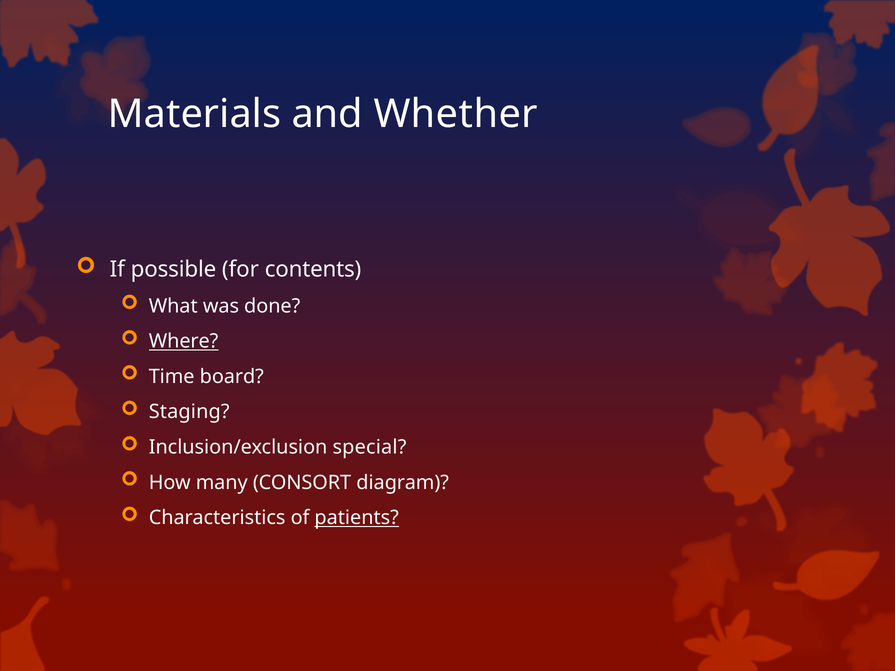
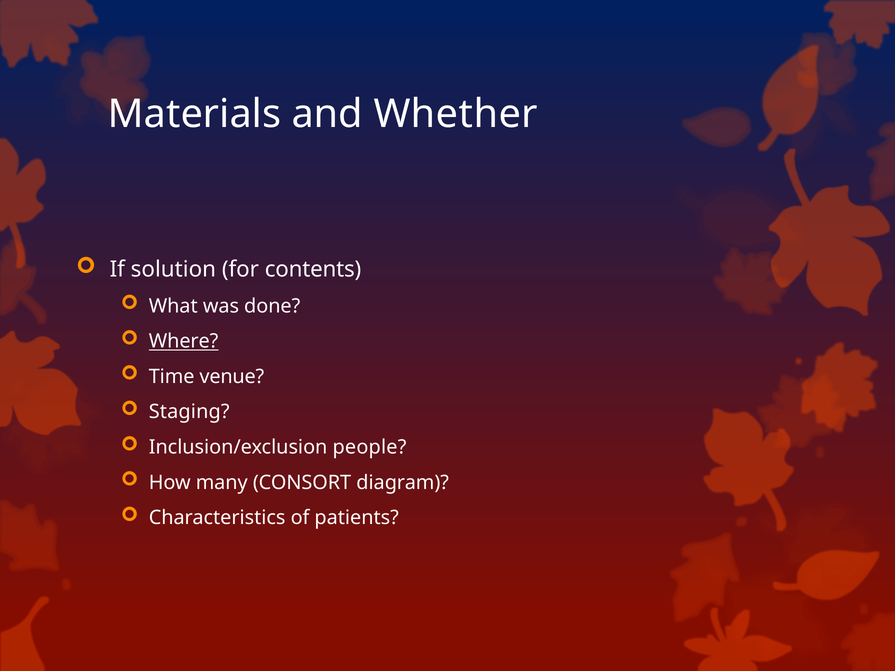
possible: possible -> solution (173, 270)
board: board -> venue (232, 377)
special: special -> people (369, 447)
patients underline: present -> none (357, 518)
